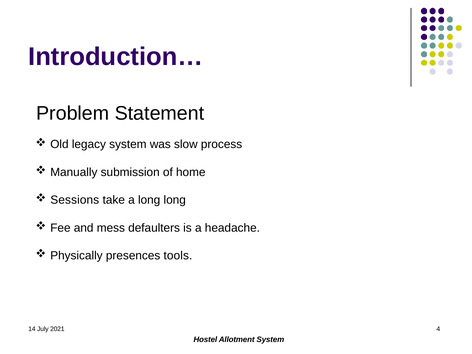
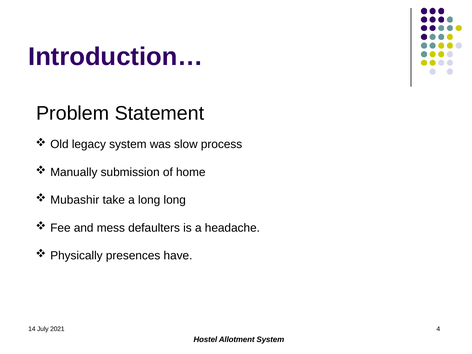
Sessions: Sessions -> Mubashir (75, 200)
tools: tools -> have (178, 256)
